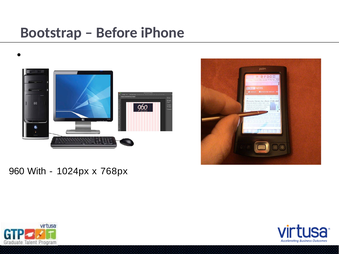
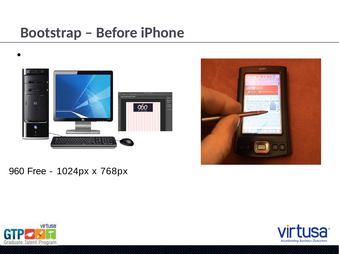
With: With -> Free (37, 172)
